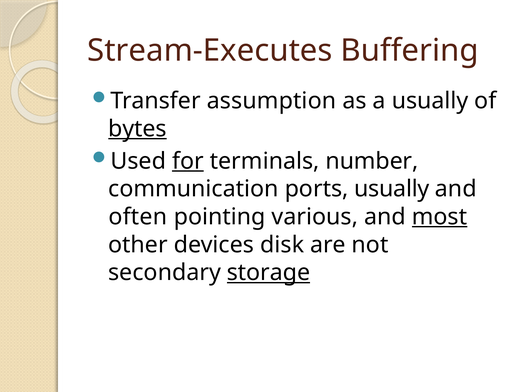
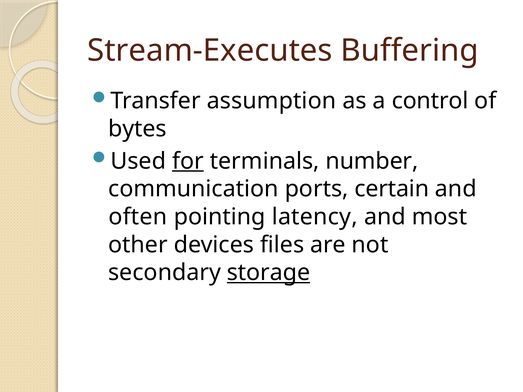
a usually: usually -> control (430, 101)
bytes underline: present -> none (137, 129)
ports usually: usually -> certain (392, 189)
various: various -> latency (315, 217)
most underline: present -> none (440, 217)
disk: disk -> files (282, 245)
